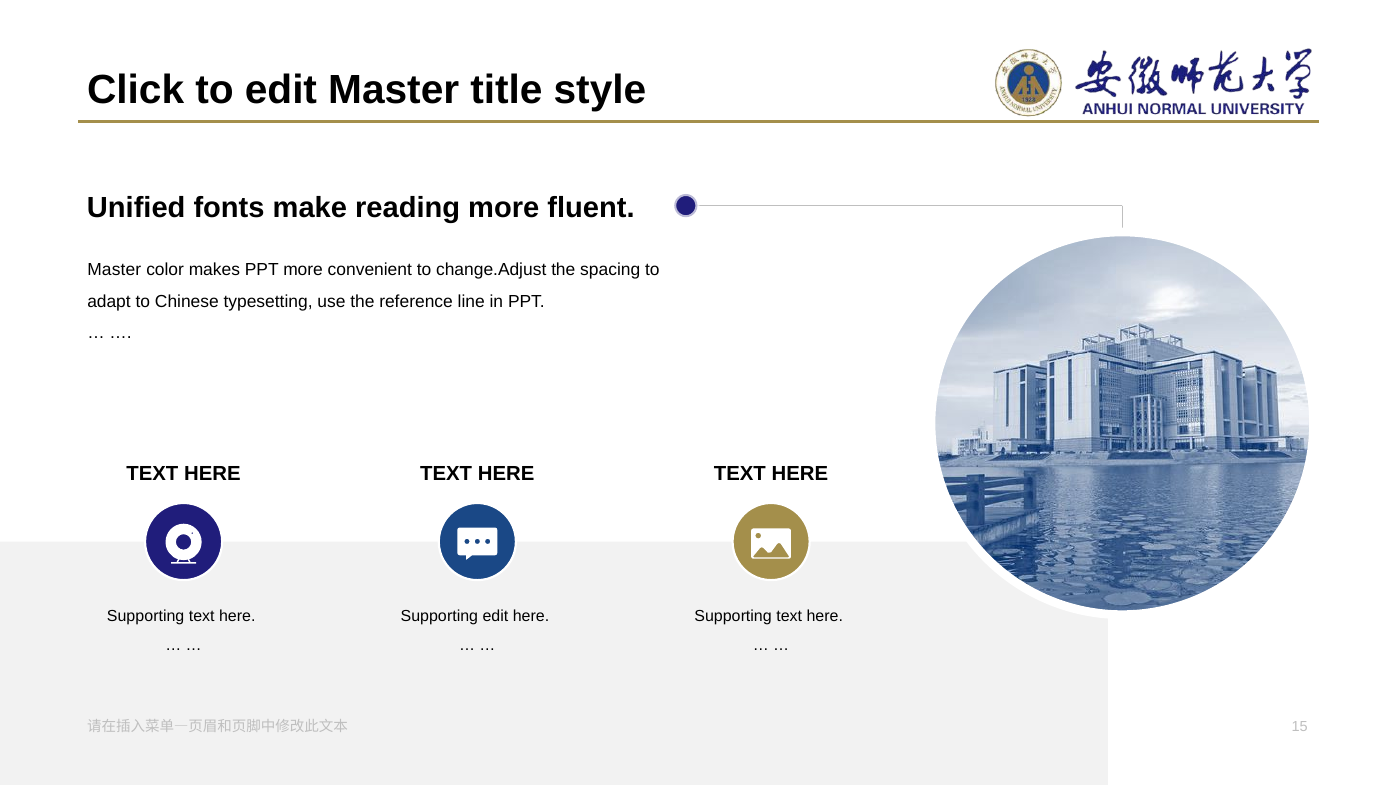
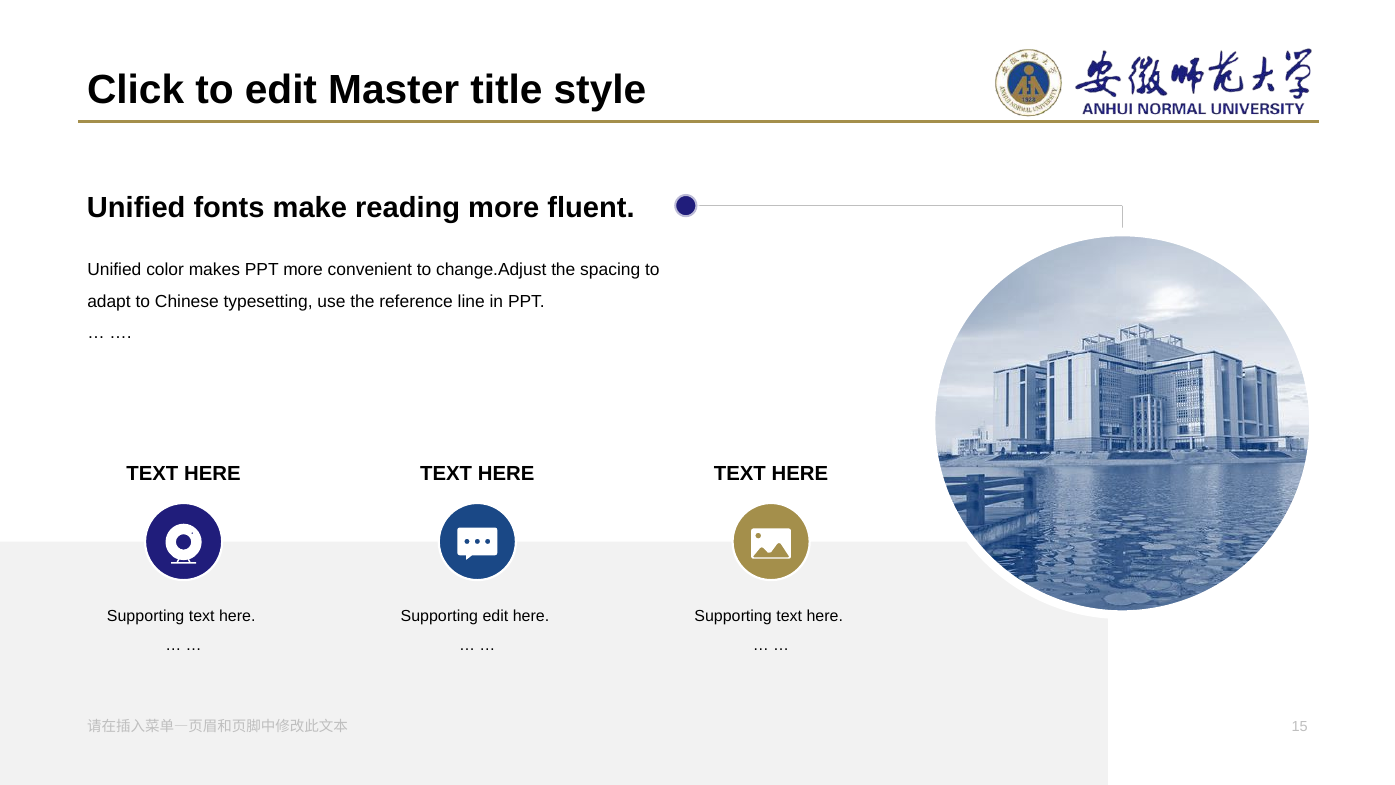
Master: Master -> Unified (114, 270)
